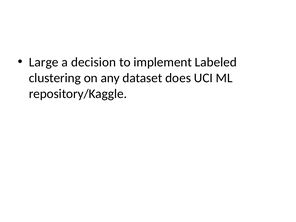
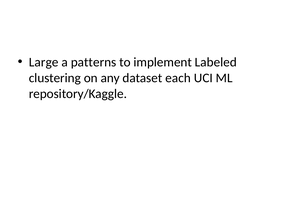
decision: decision -> patterns (94, 62)
does: does -> each (178, 78)
